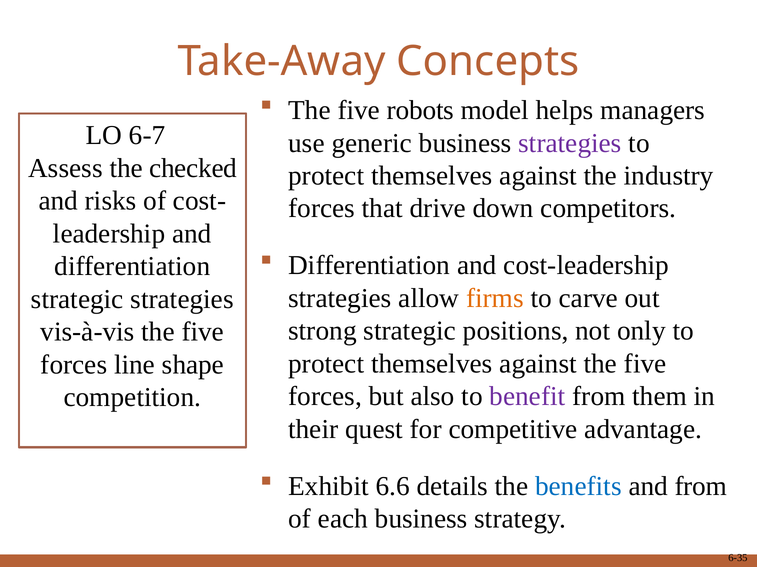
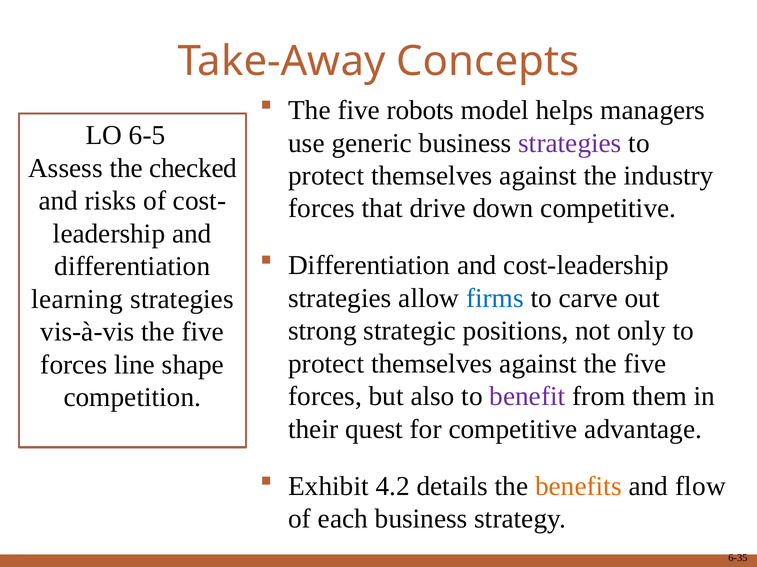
6-7: 6-7 -> 6-5 (147, 136)
down competitors: competitors -> competitive (608, 209)
firms colour: orange -> blue (495, 299)
strategic: strategic -> learning (77, 300)
6.6: 6.6 -> 4.2 (393, 487)
benefits colour: blue -> orange (578, 487)
and from: from -> flow (701, 487)
